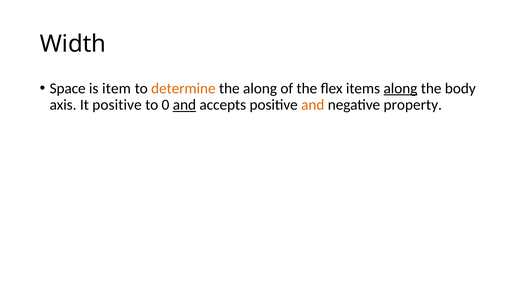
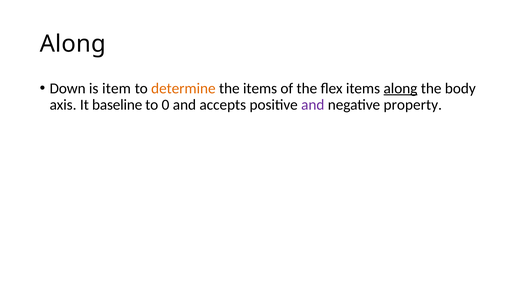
Width: Width -> Along (73, 44)
Space: Space -> Down (68, 88)
the along: along -> items (260, 88)
It positive: positive -> baseline (117, 105)
and underline: present -> none (184, 105)
and colour: orange -> purple (313, 105)
